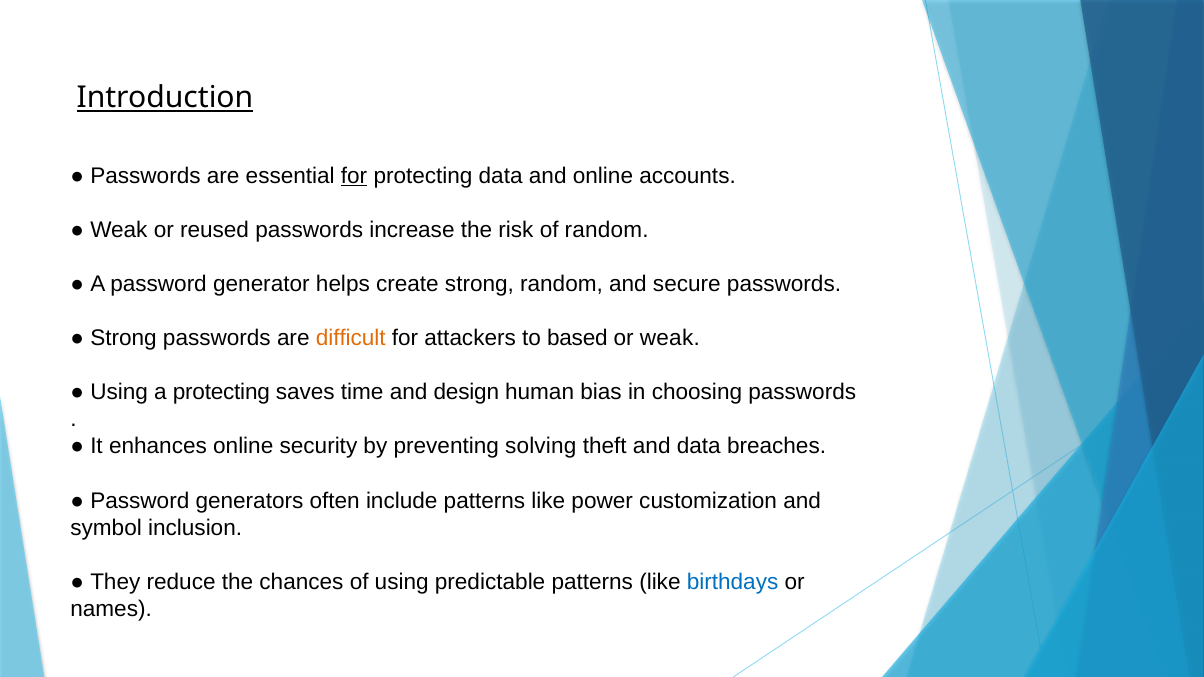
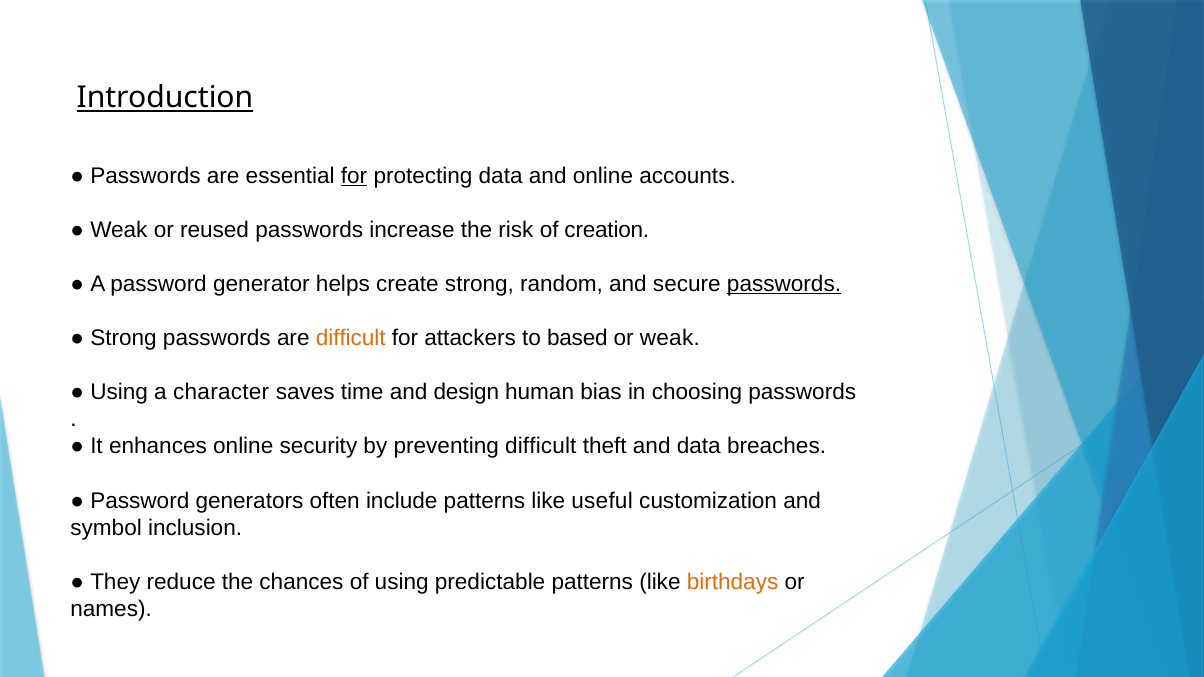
of random: random -> creation (607, 230)
passwords underline: none -> present (784, 284)
a protecting: protecting -> character (221, 392)
preventing solving: solving -> difficult (541, 447)
power: power -> useful (602, 501)
birthdays colour: blue -> orange (733, 582)
